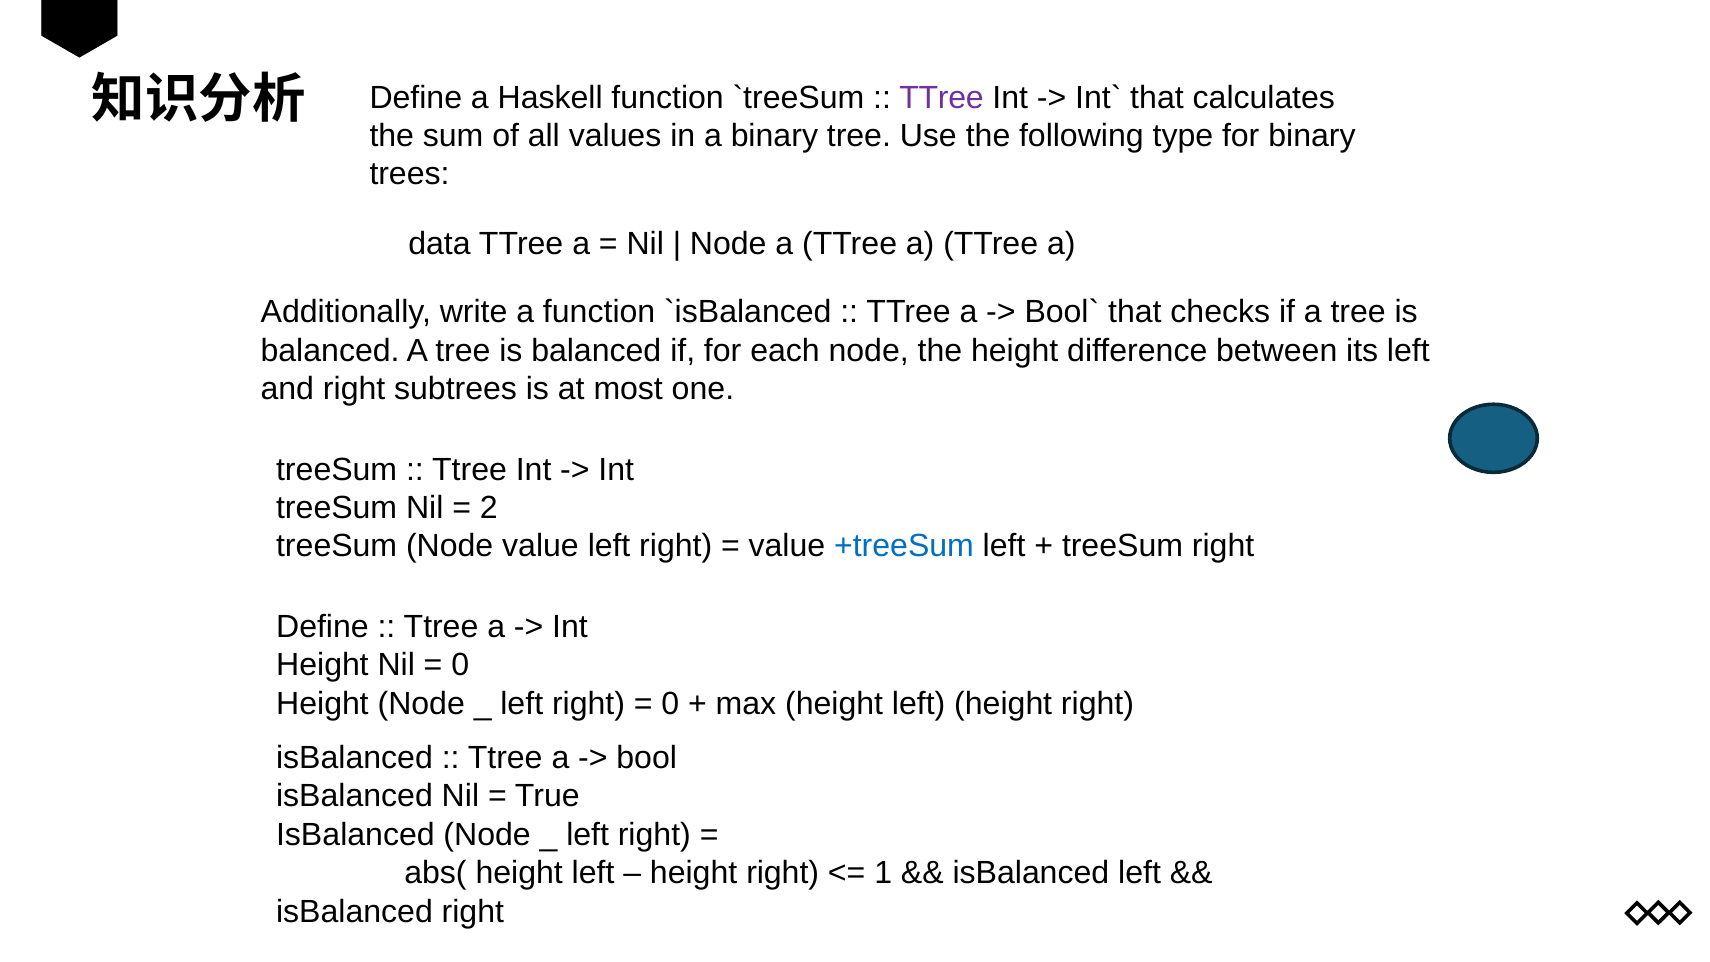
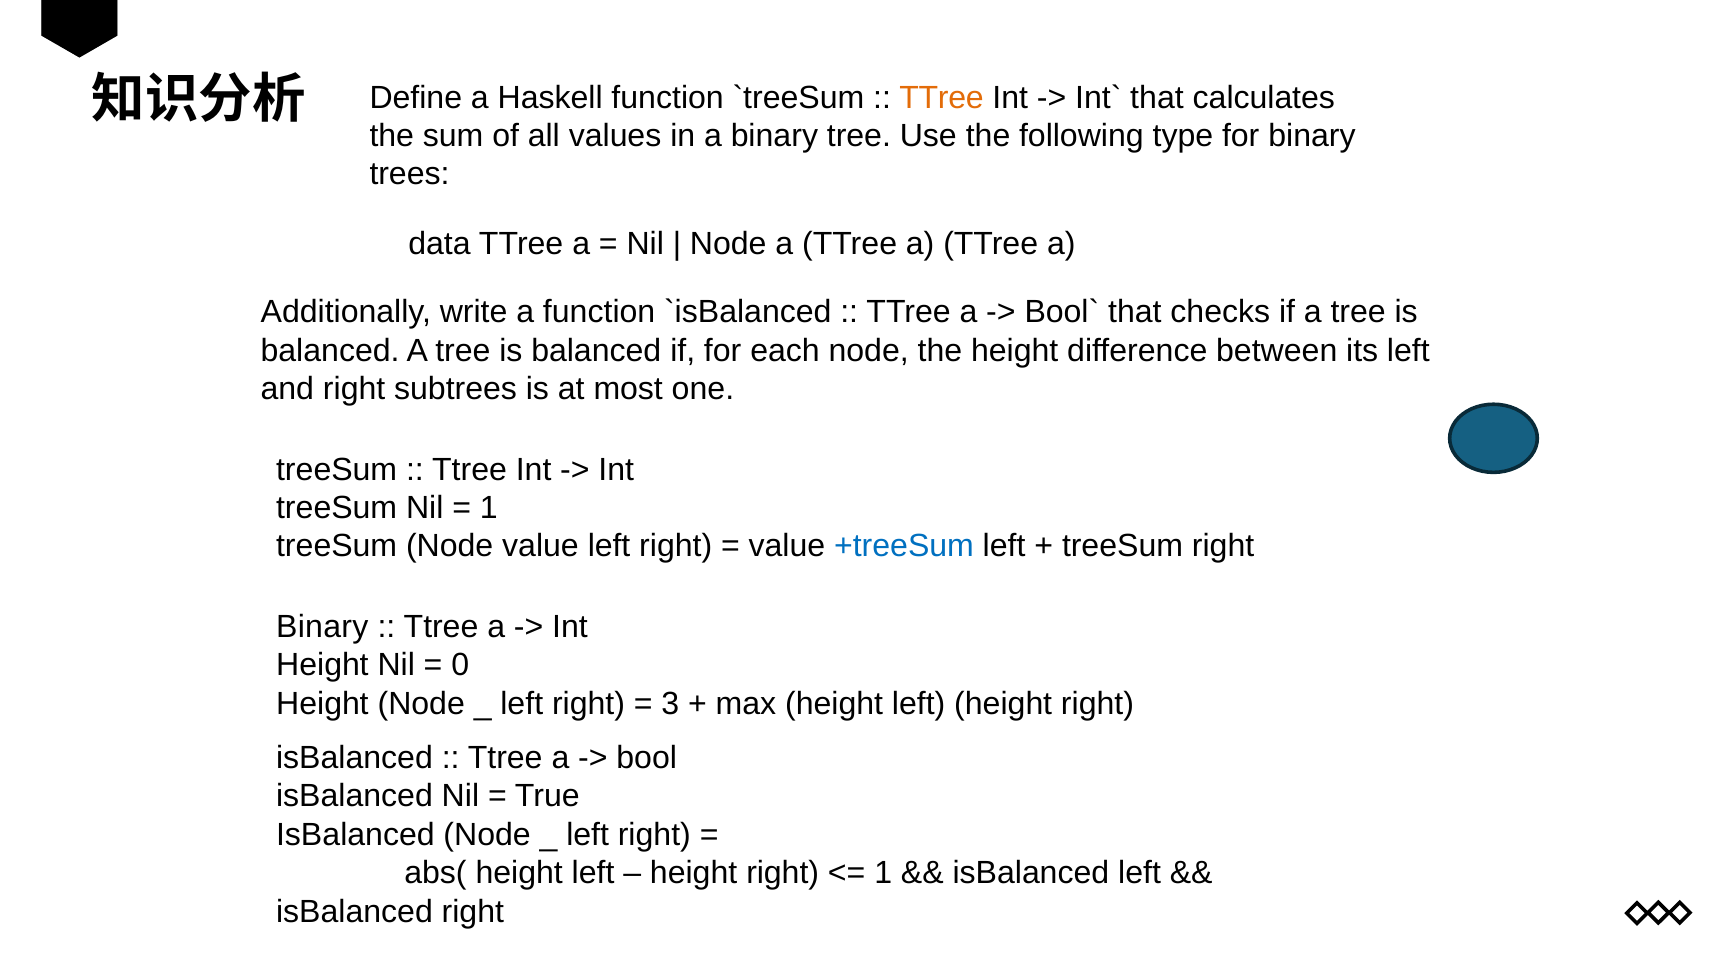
TTree colour: purple -> orange (942, 97)
2: 2 -> 1 (489, 508)
Define: Define -> Binary (322, 626)
0: 0 -> 3 (670, 703)
